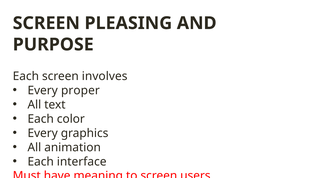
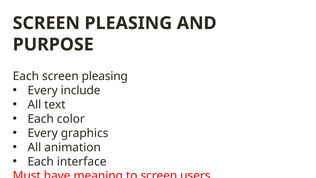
Each screen involves: involves -> pleasing (105, 76)
proper: proper -> include (81, 90)
